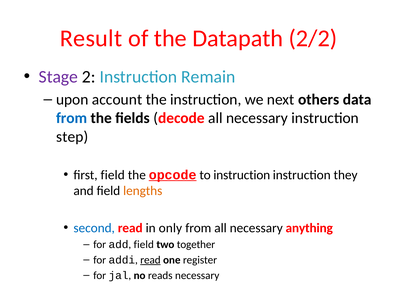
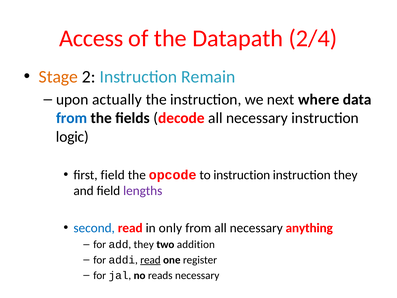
Result: Result -> Access (91, 38)
2/2: 2/2 -> 2/4 (313, 38)
Stage colour: purple -> orange (58, 77)
account: account -> actually (117, 99)
others: others -> where (319, 99)
step: step -> logic (72, 137)
opcode underline: present -> none (173, 175)
lengths colour: orange -> purple (143, 191)
add field: field -> they (144, 244)
together: together -> addition (196, 244)
